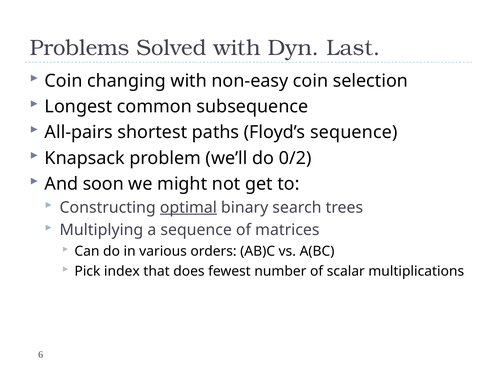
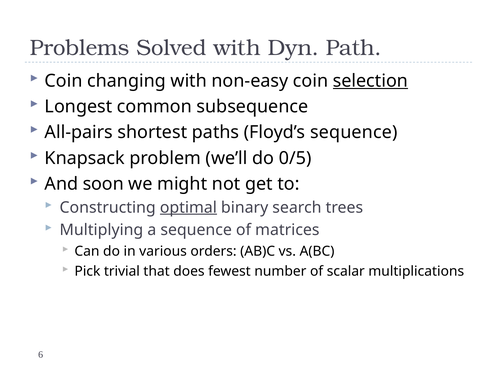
Last: Last -> Path (354, 48)
selection underline: none -> present (370, 81)
0/2: 0/2 -> 0/5 (295, 158)
index: index -> trivial (122, 271)
